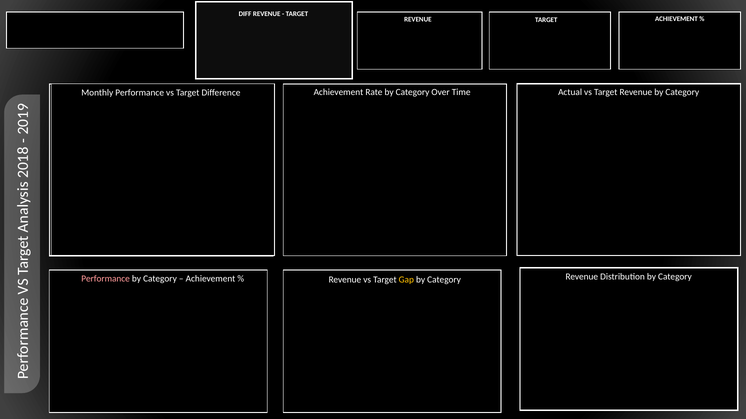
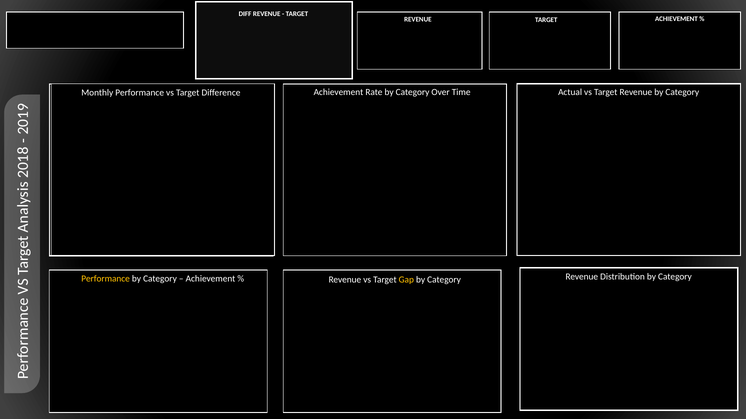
Performance colour: pink -> yellow (106, 279)
